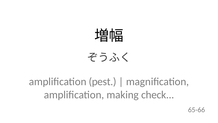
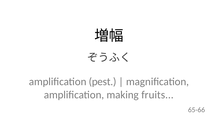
check: check -> fruits (158, 94)
